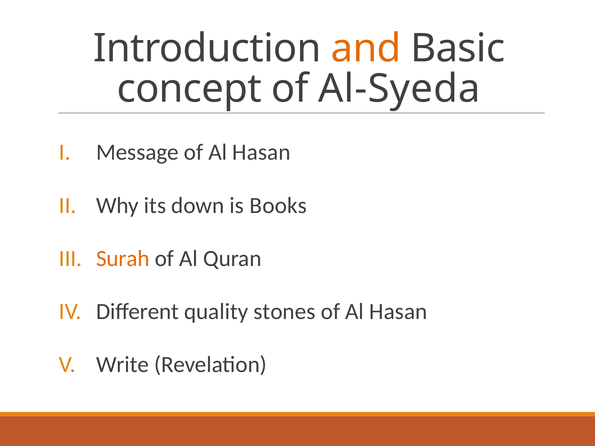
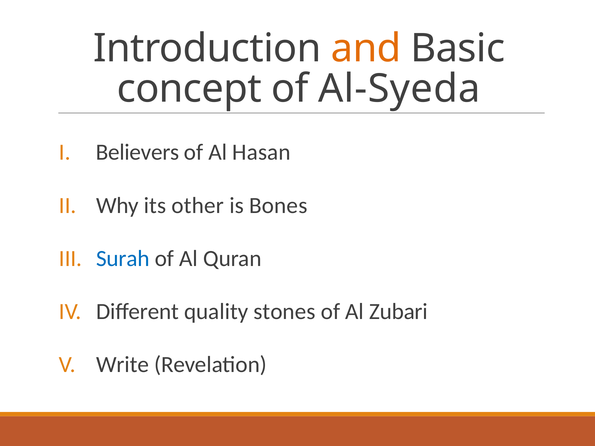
Message: Message -> Believers (138, 152)
down: down -> other (198, 206)
Books: Books -> Bones (278, 206)
Surah colour: orange -> blue (123, 259)
Hasan: Hasan -> Zubari (398, 312)
